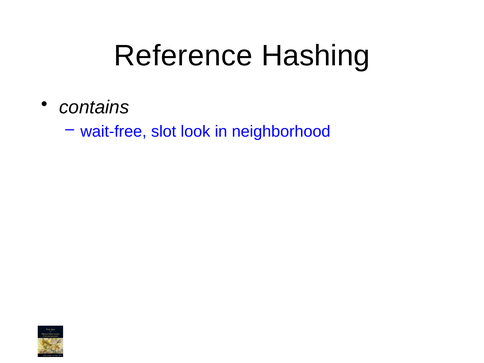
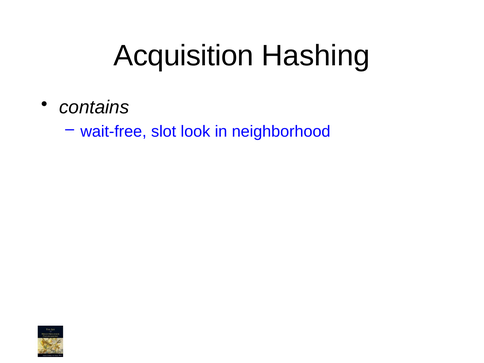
Reference: Reference -> Acquisition (184, 56)
